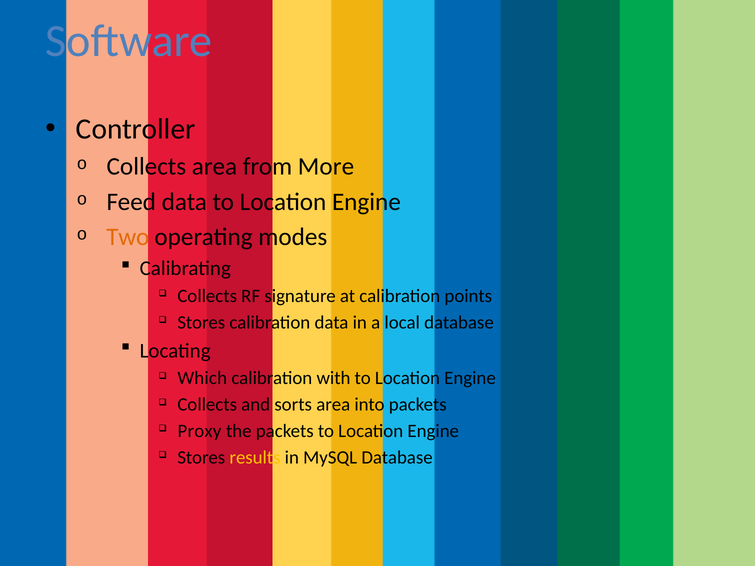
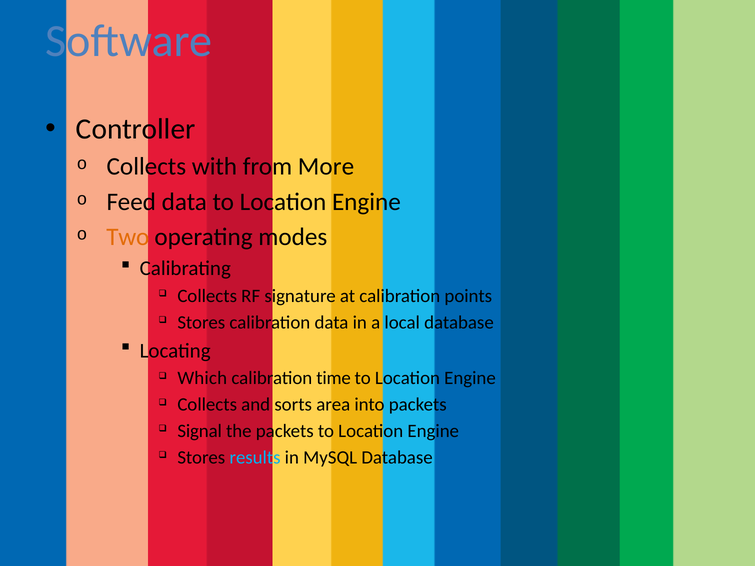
Collects area: area -> with (214, 167)
with: with -> time (334, 378)
Proxy: Proxy -> Signal (200, 431)
results colour: yellow -> light blue (255, 458)
